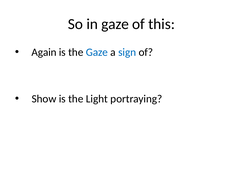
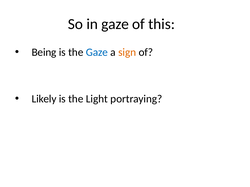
Again: Again -> Being (44, 52)
sign colour: blue -> orange (127, 52)
Show: Show -> Likely (44, 99)
